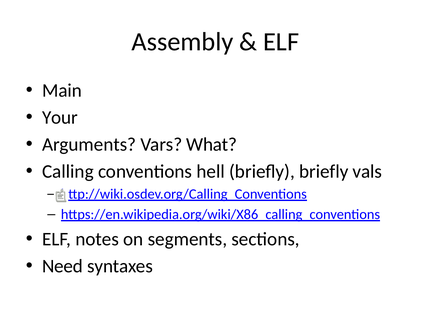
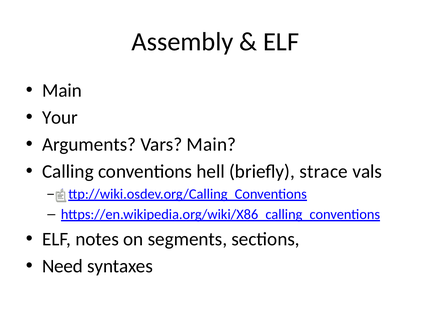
Vars What: What -> Main (211, 144)
briefly briefly: briefly -> strace (324, 171)
